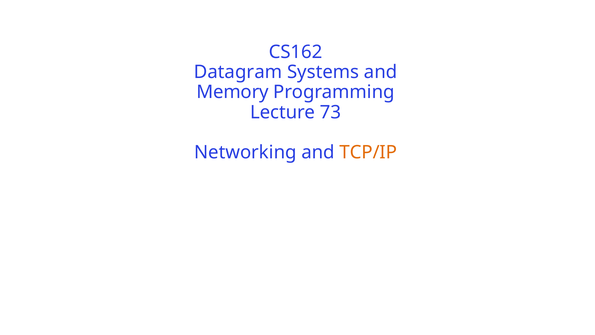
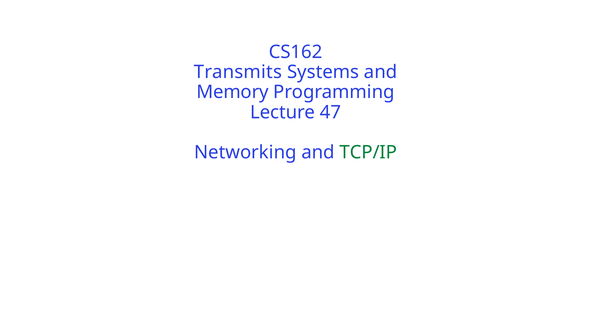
Datagram: Datagram -> Transmits (238, 72)
73: 73 -> 47 (331, 112)
TCP/IP colour: orange -> green (368, 152)
